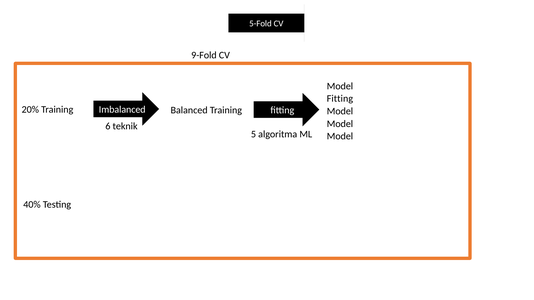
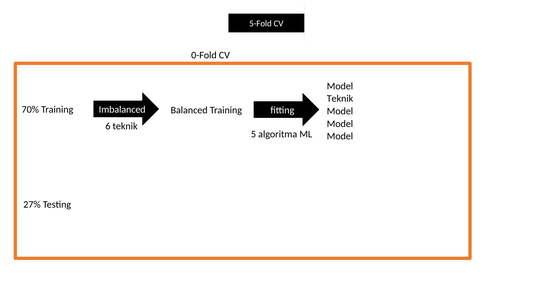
9-Fold: 9-Fold -> 0-Fold (204, 55)
Fitting: Fitting -> Teknik (340, 99)
20%: 20% -> 70% (30, 110)
40%: 40% -> 27% (32, 205)
